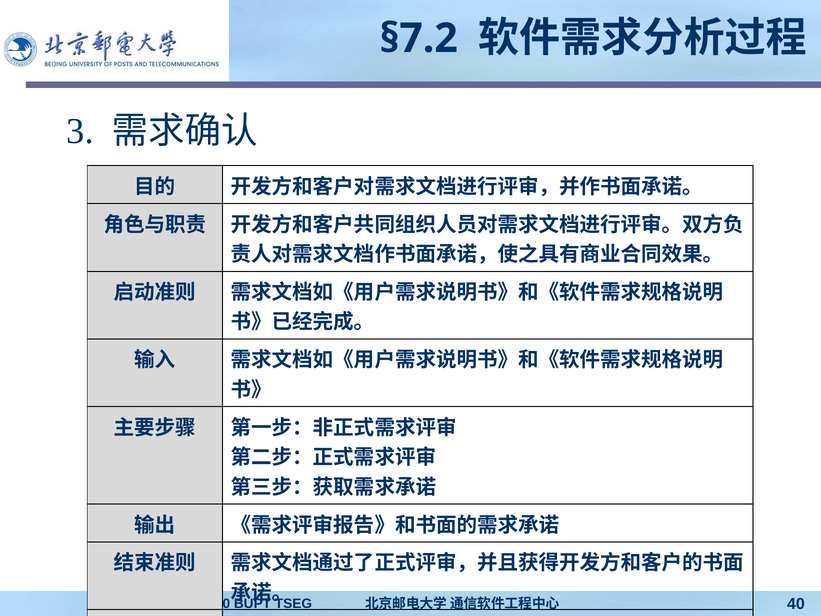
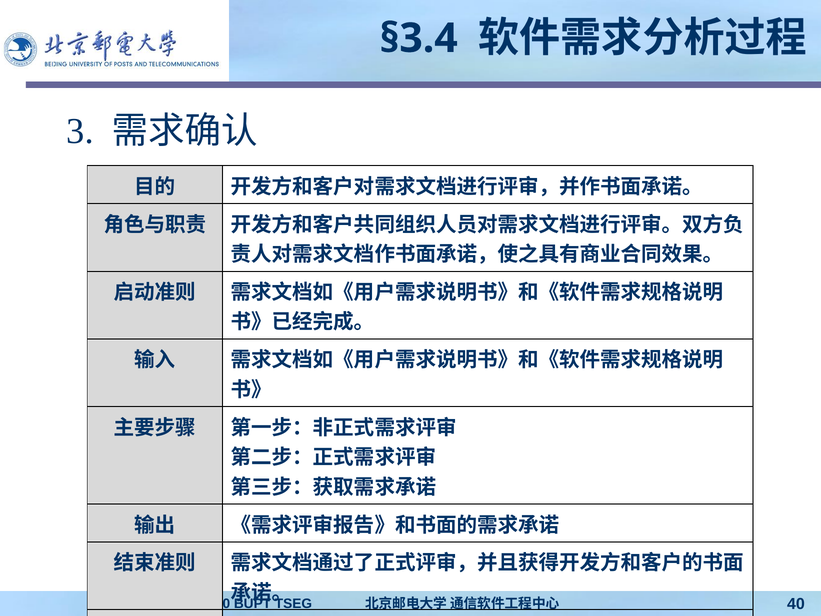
§7.2: §7.2 -> §3.4 (419, 38)
